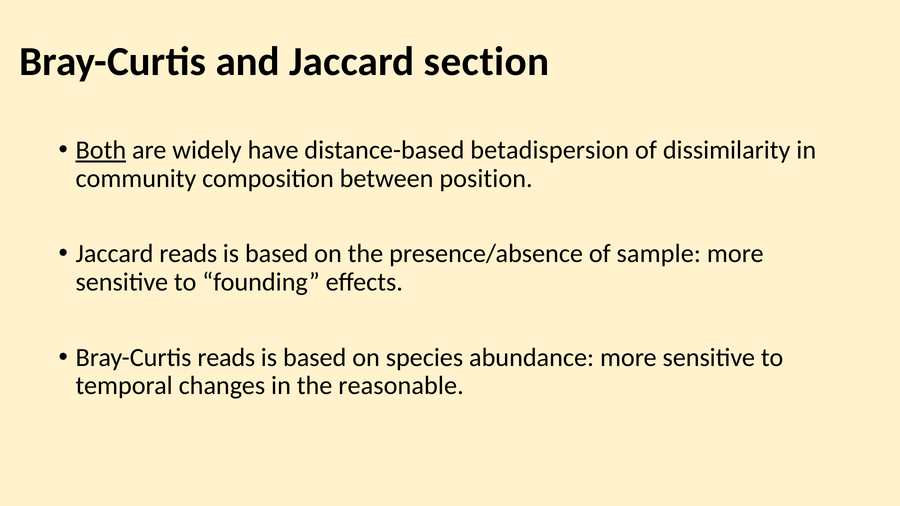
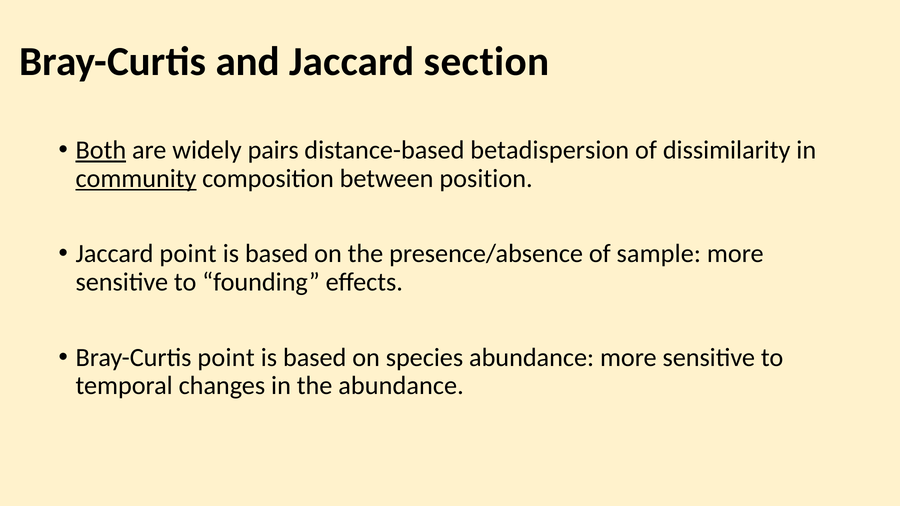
have: have -> pairs (273, 150)
community underline: none -> present (136, 179)
Jaccard reads: reads -> point (188, 254)
Bray-Curtis reads: reads -> point (226, 358)
the reasonable: reasonable -> abundance (401, 386)
